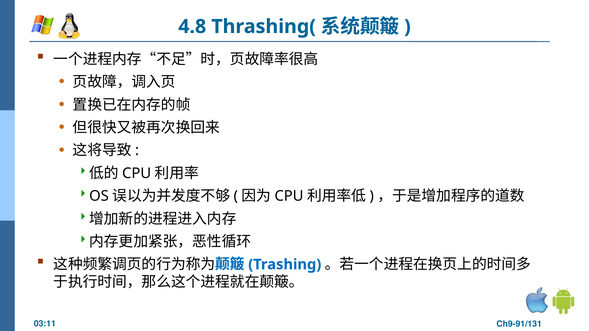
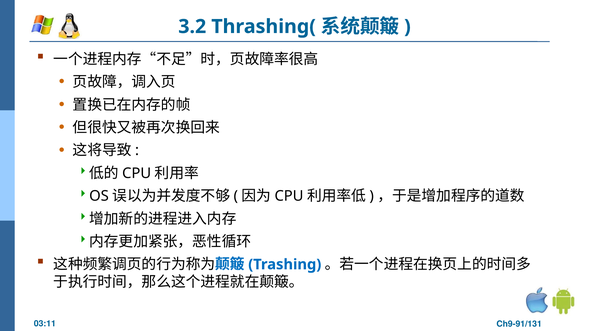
4.8: 4.8 -> 3.2 (192, 27)
